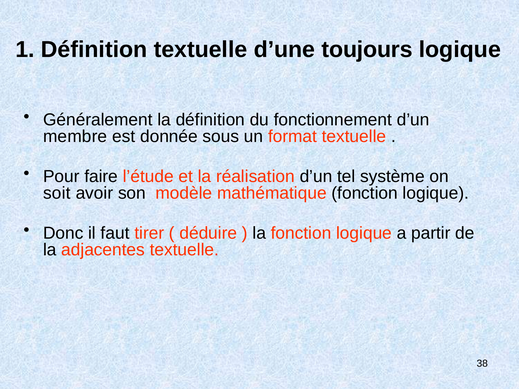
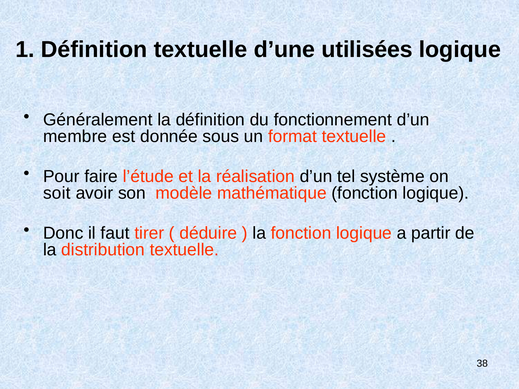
toujours: toujours -> utilisées (367, 50)
adjacentes: adjacentes -> distribution (103, 250)
